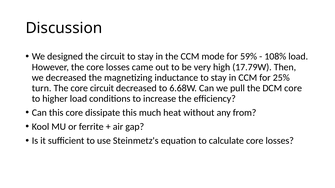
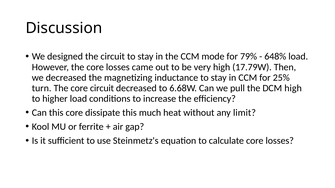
59%: 59% -> 79% (249, 57)
108%: 108% -> 648% (275, 57)
DCM core: core -> high (293, 88)
from: from -> limit (244, 113)
